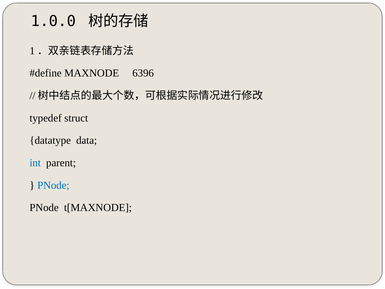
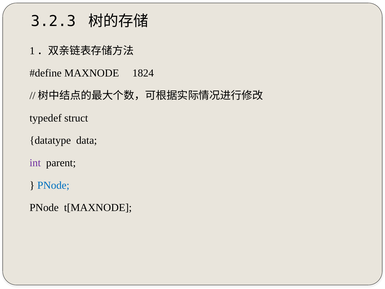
1.0.0: 1.0.0 -> 3.2.3 (53, 21)
6396: 6396 -> 1824 (143, 73)
int colour: blue -> purple (35, 163)
